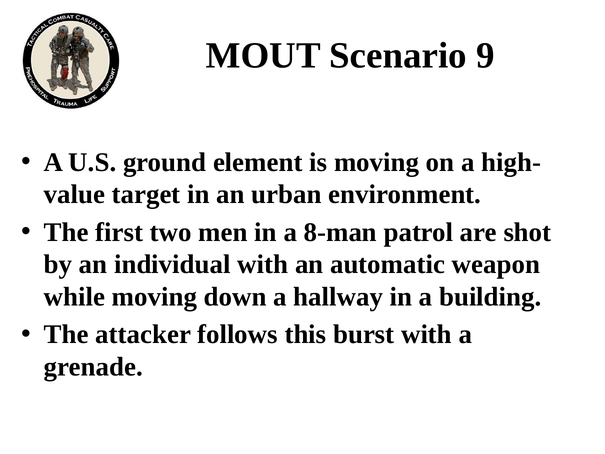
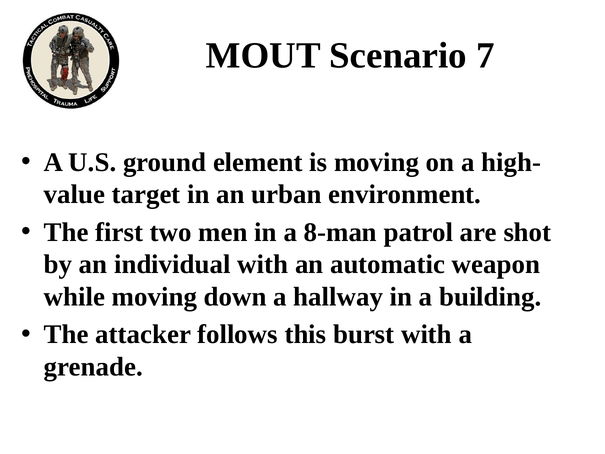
9: 9 -> 7 (485, 56)
